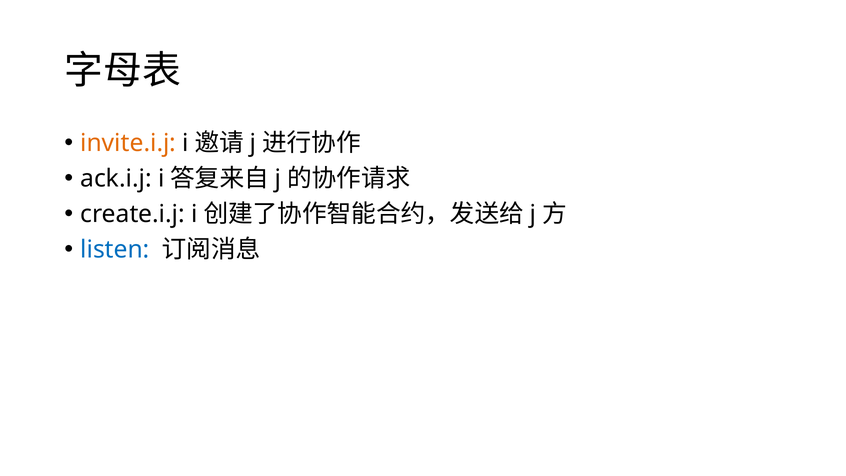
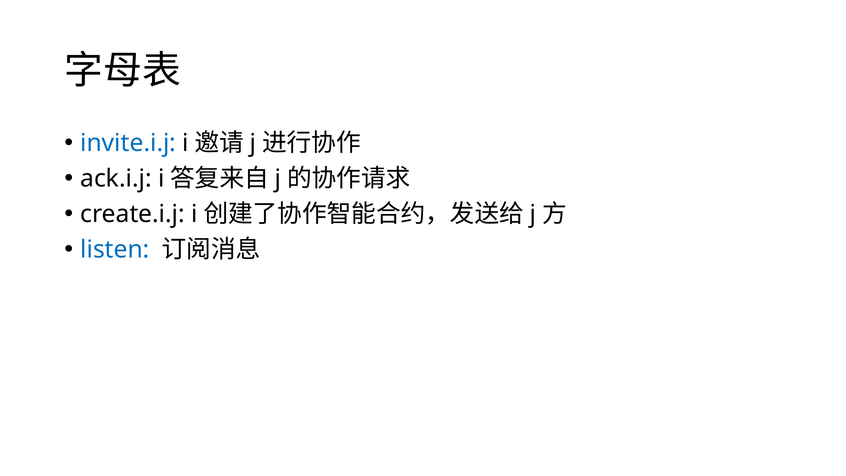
invite.i.j colour: orange -> blue (128, 143)
